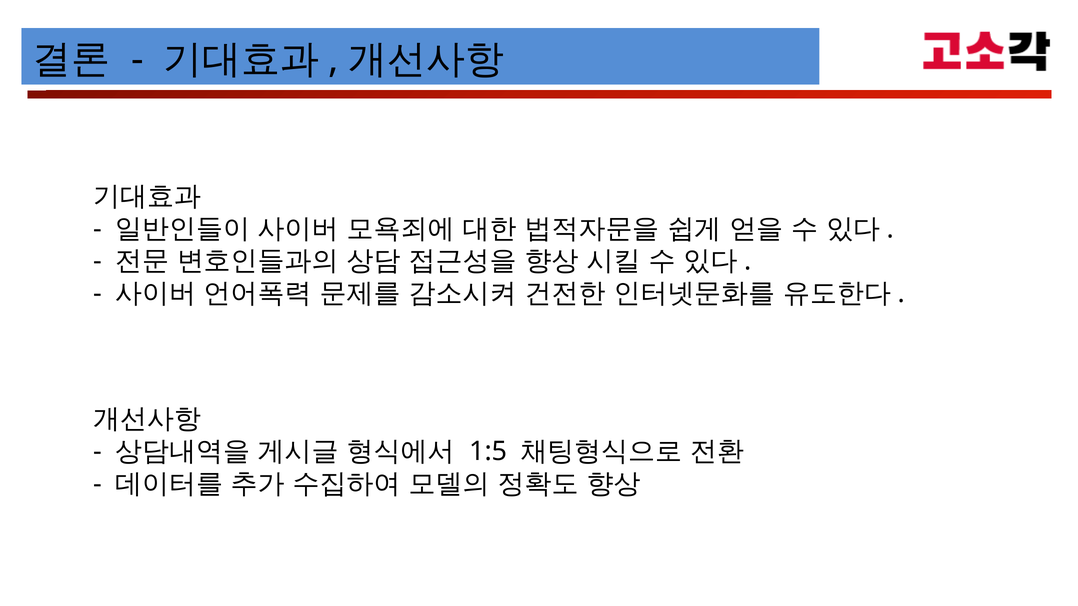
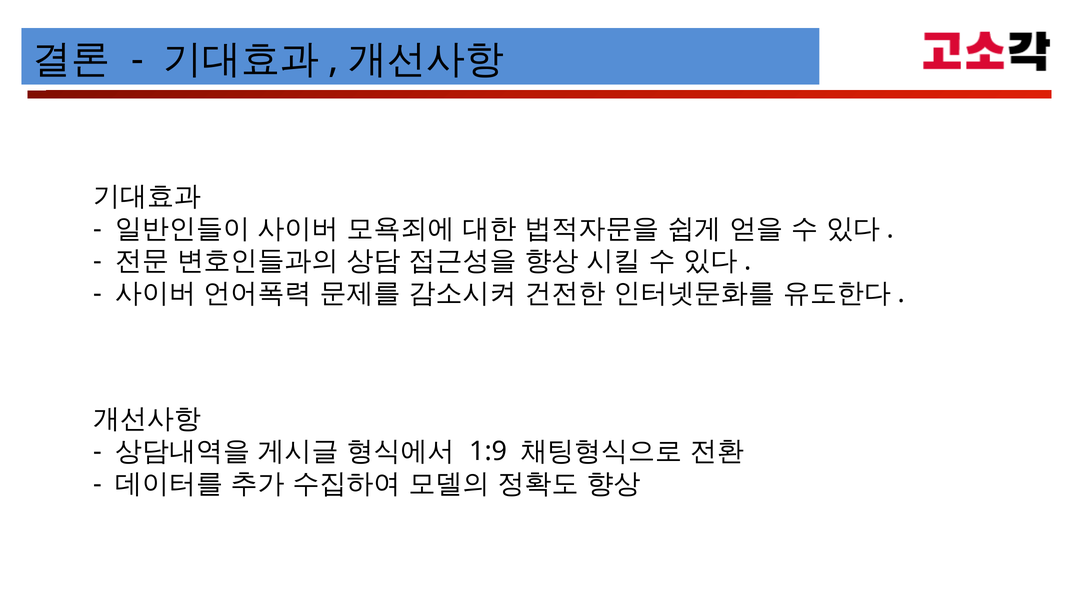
1:5: 1:5 -> 1:9 (488, 452)
